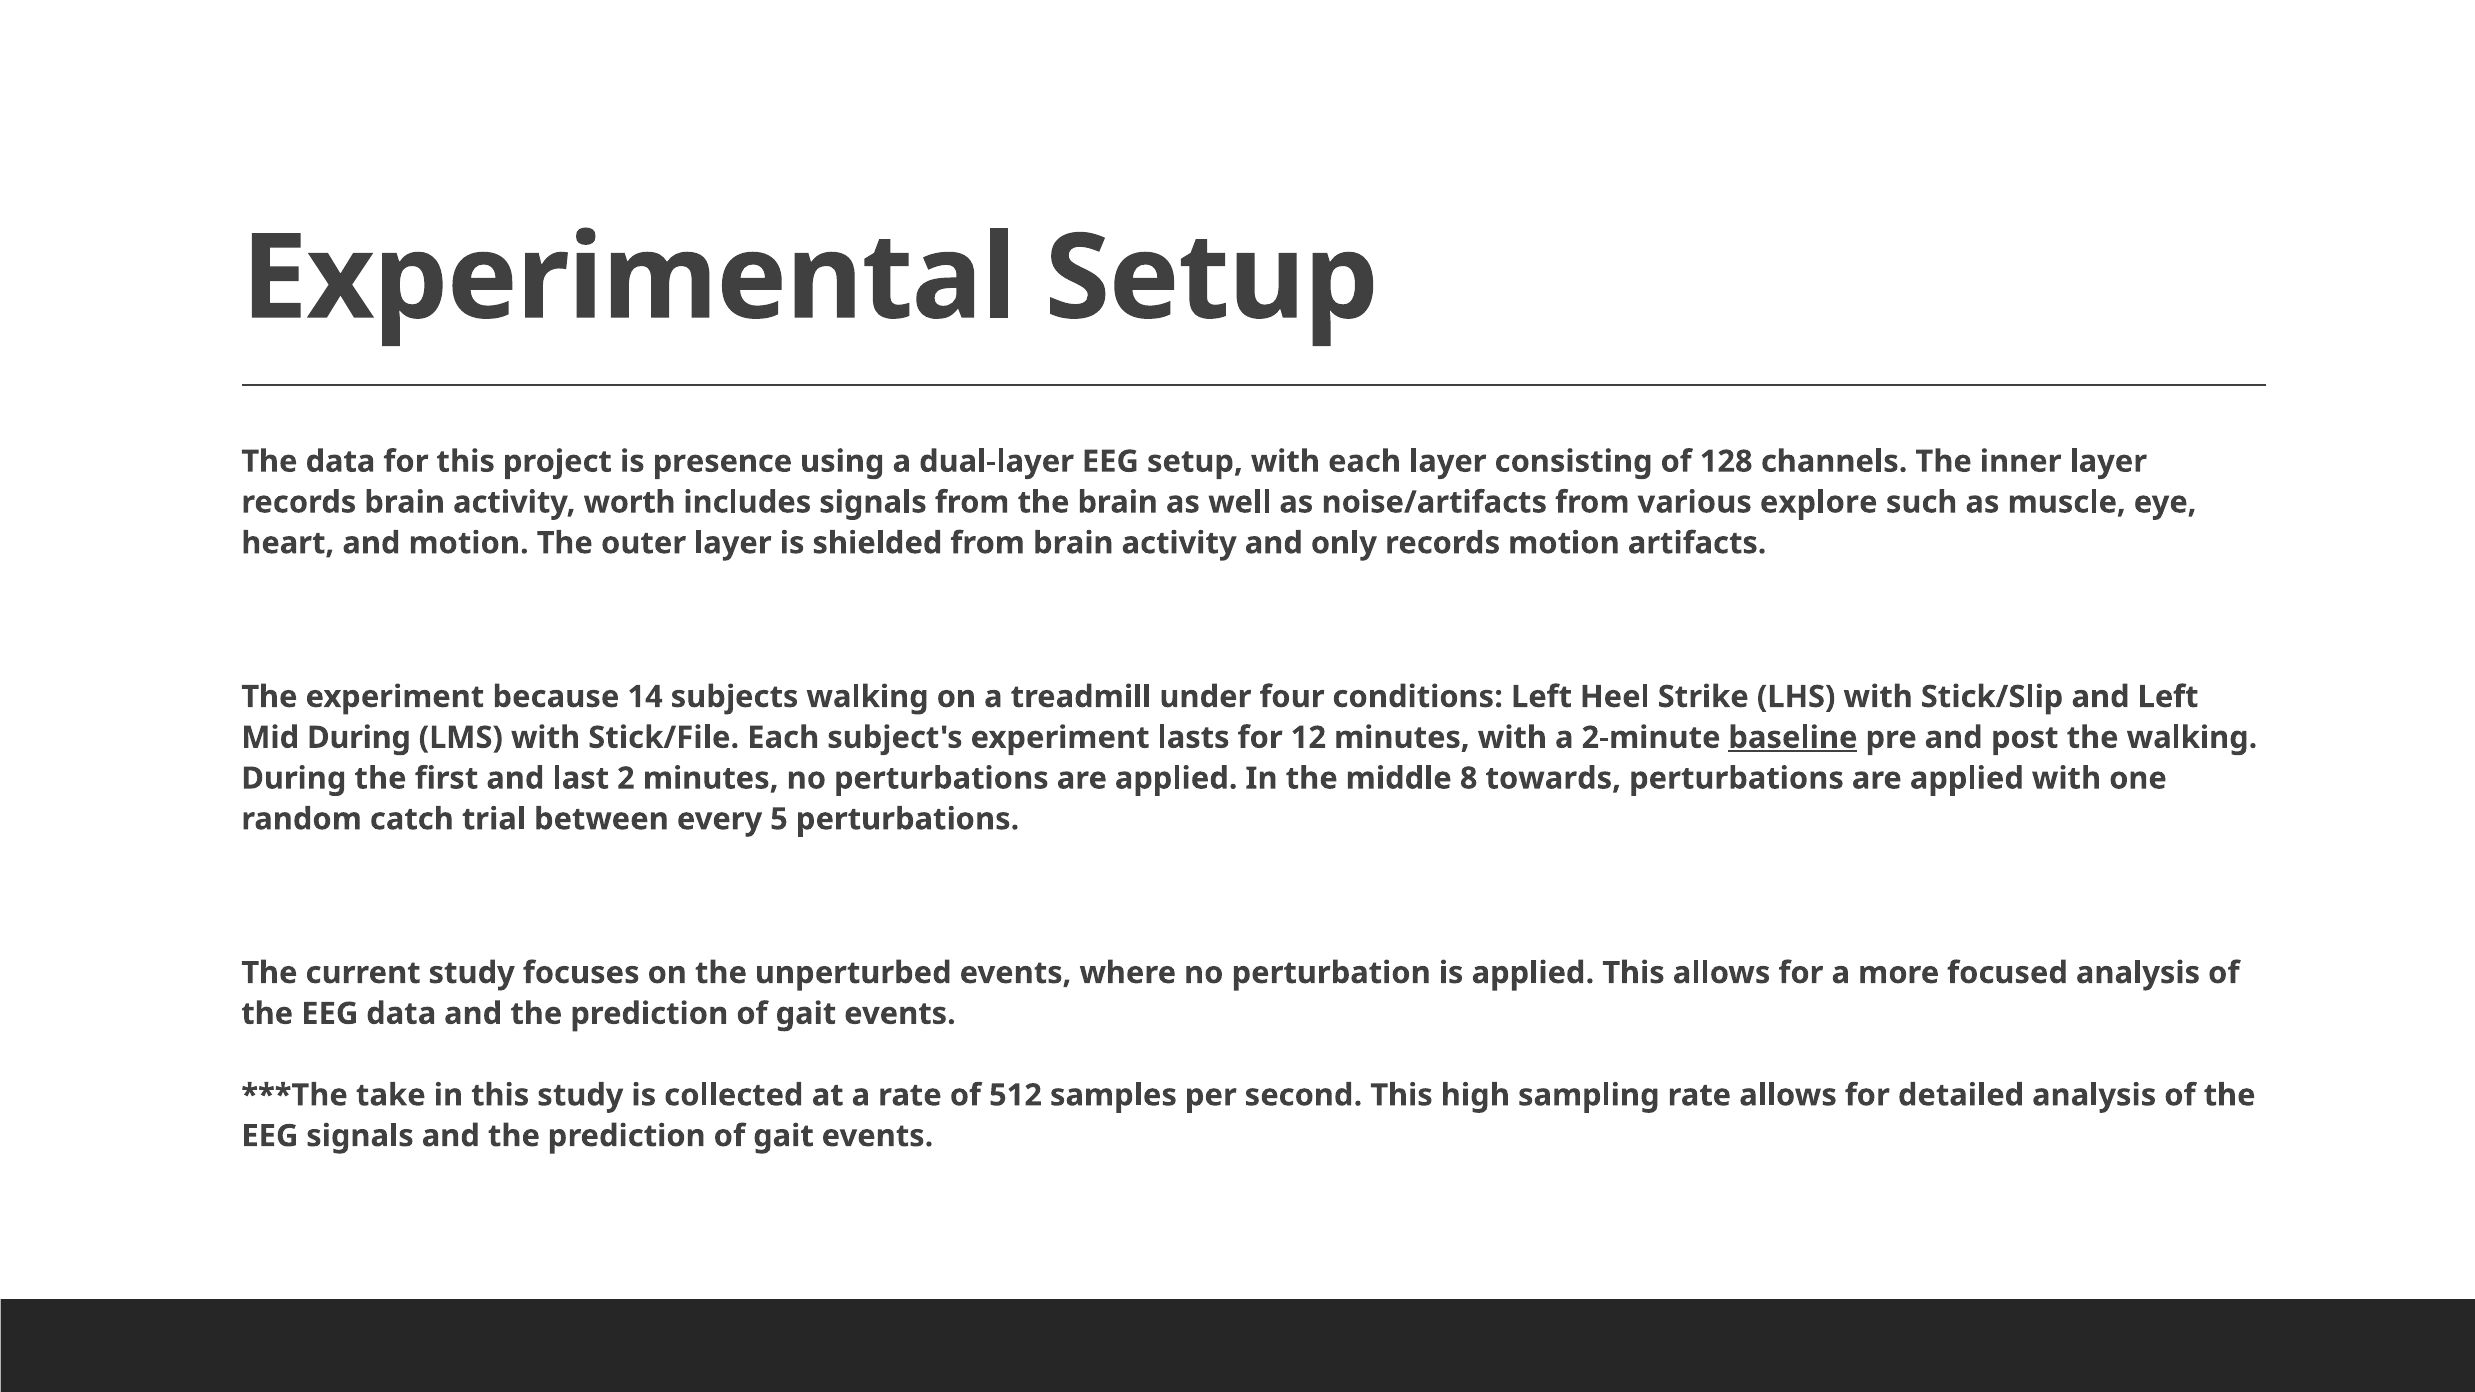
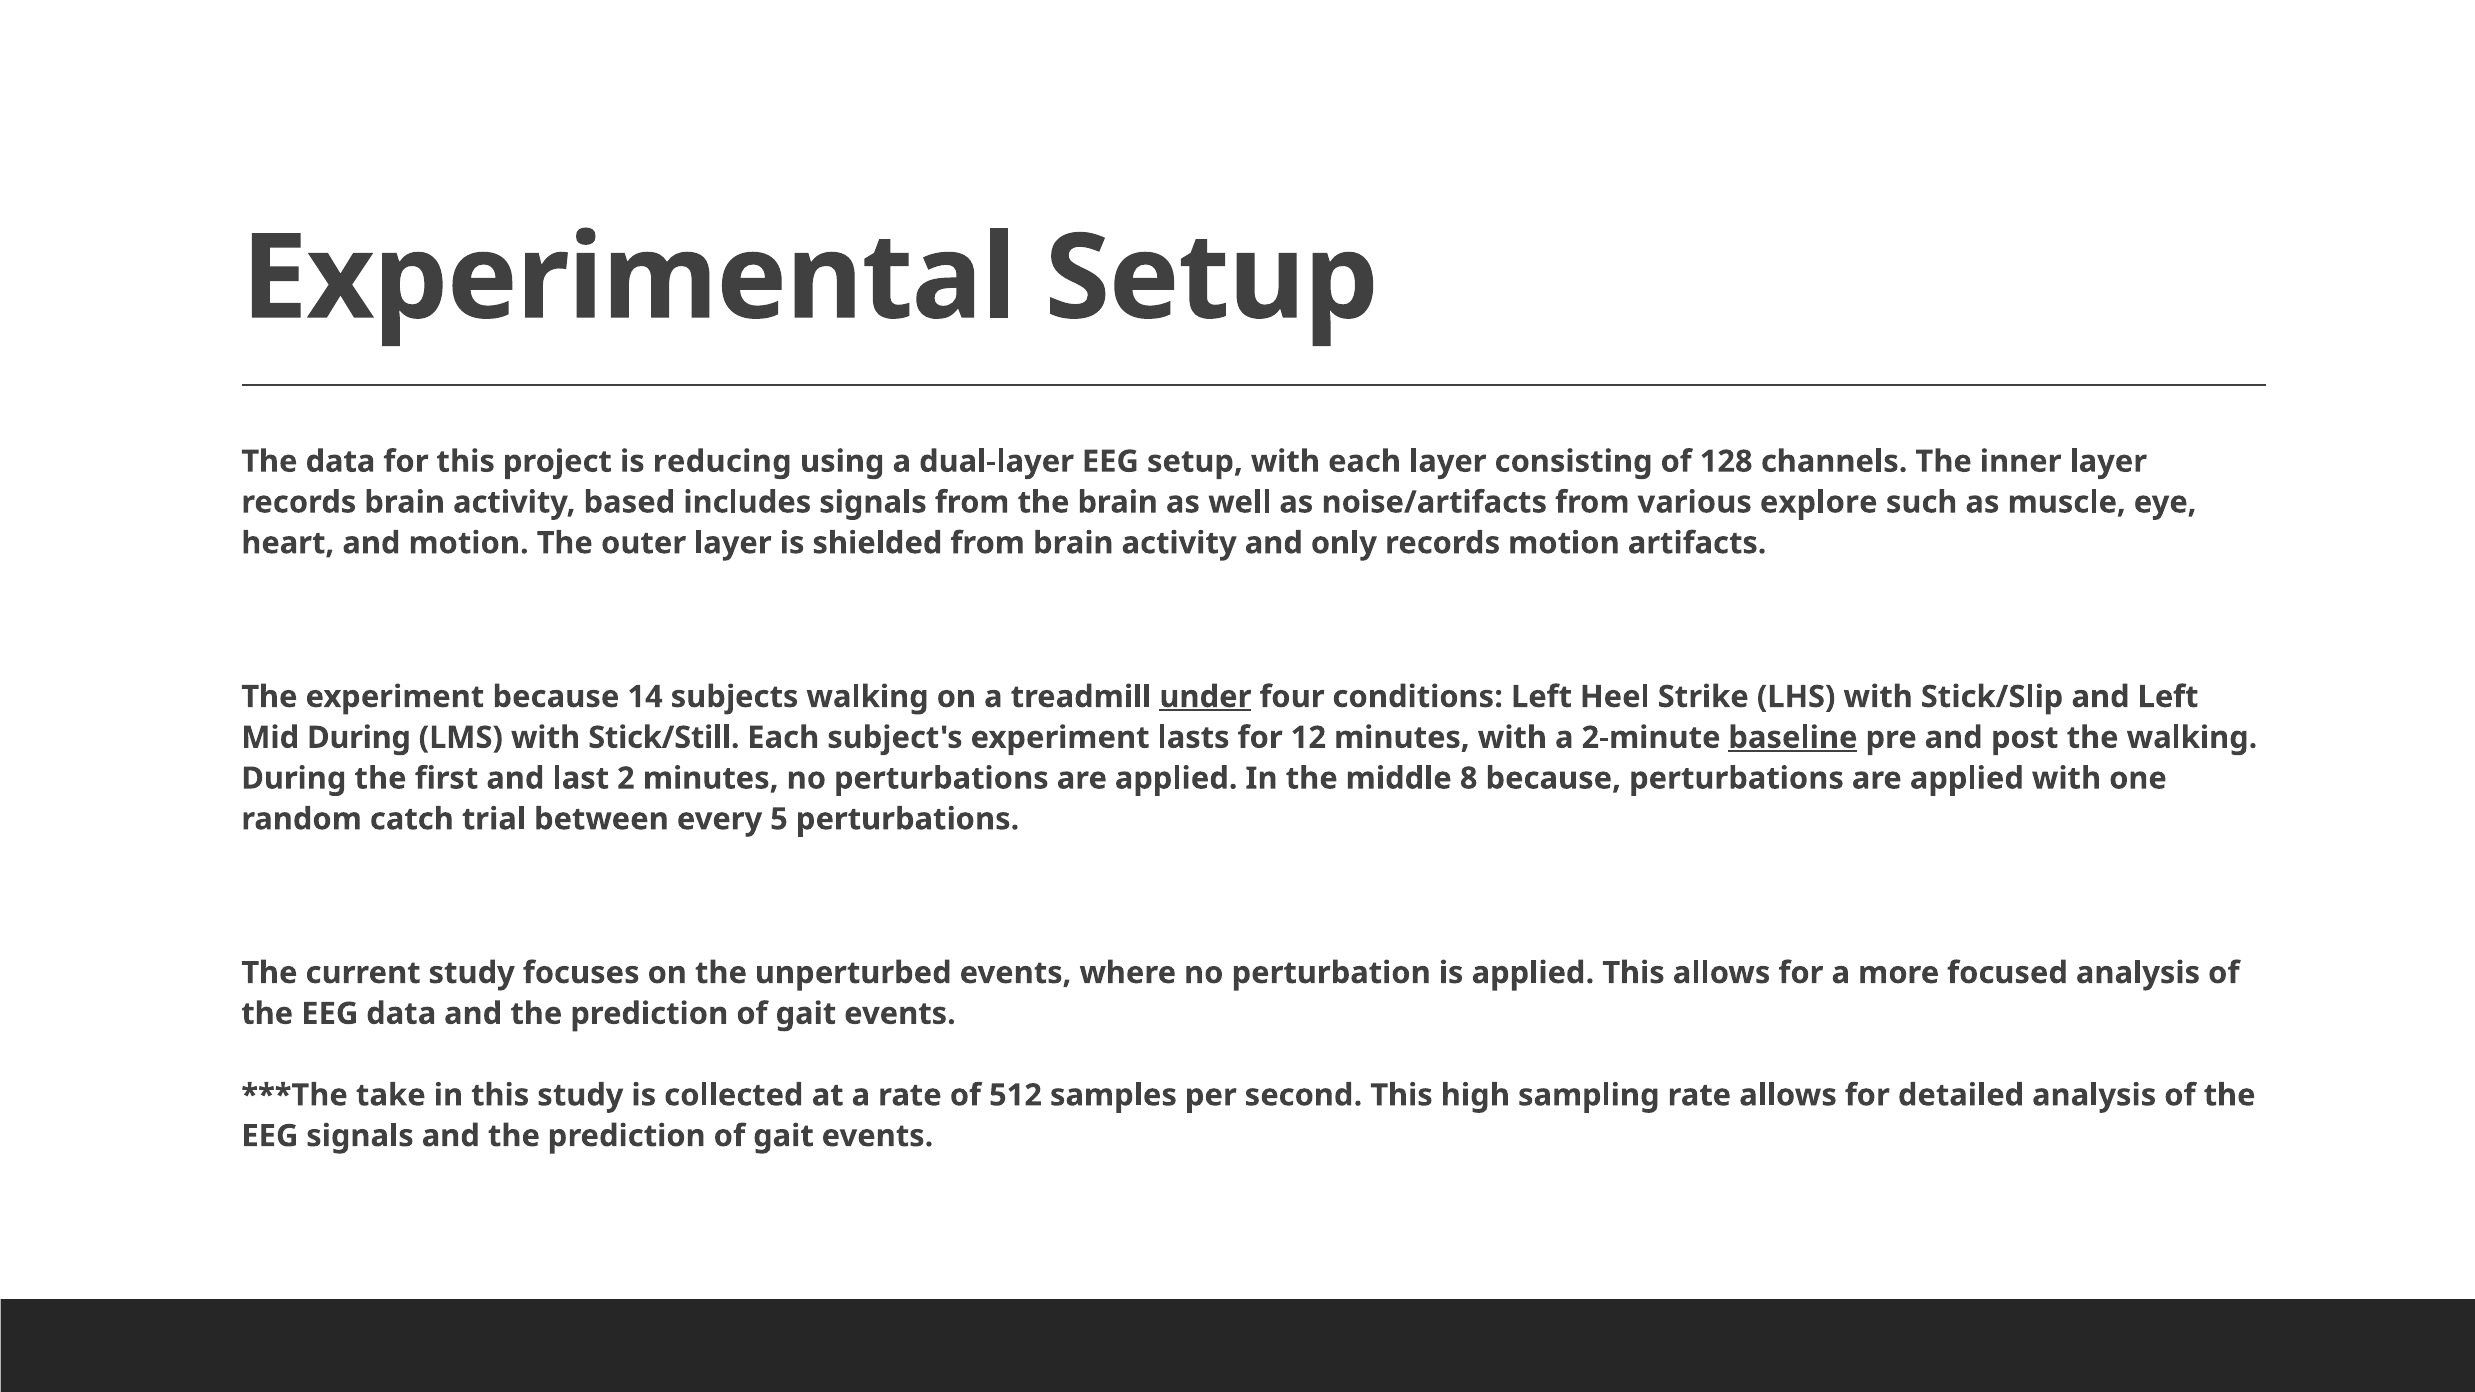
presence: presence -> reducing (722, 462)
worth: worth -> based (629, 502)
under underline: none -> present (1205, 697)
Stick/File: Stick/File -> Stick/Still (664, 738)
8 towards: towards -> because (1553, 778)
